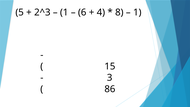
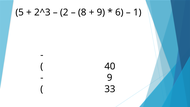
1: 1 -> 2 (64, 12)
6: 6 -> 8 (82, 12)
4: 4 -> 9 (101, 12)
8: 8 -> 6 (119, 12)
15: 15 -> 40 (110, 66)
3: 3 -> 9 (110, 78)
86: 86 -> 33 (110, 89)
